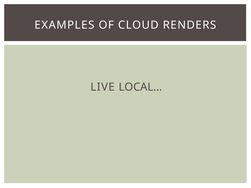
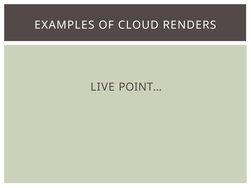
LOCAL…: LOCAL… -> POINT… (140, 87)
